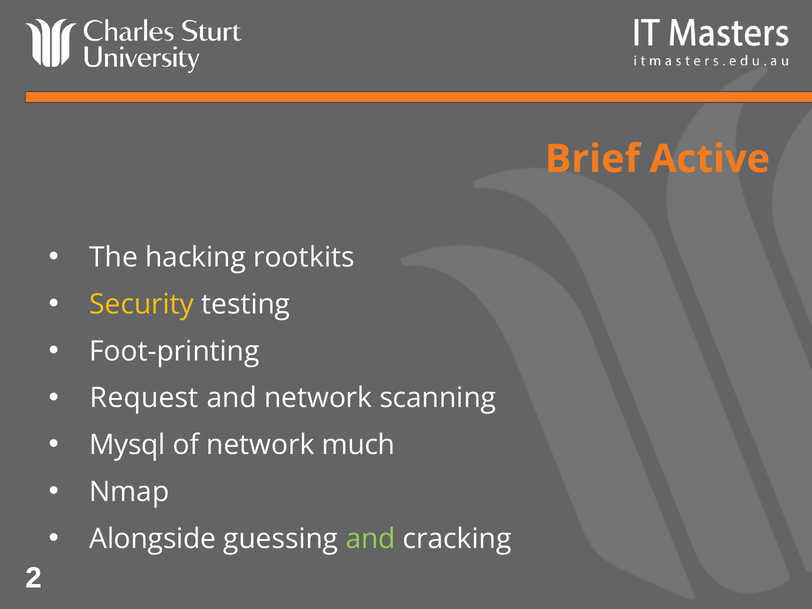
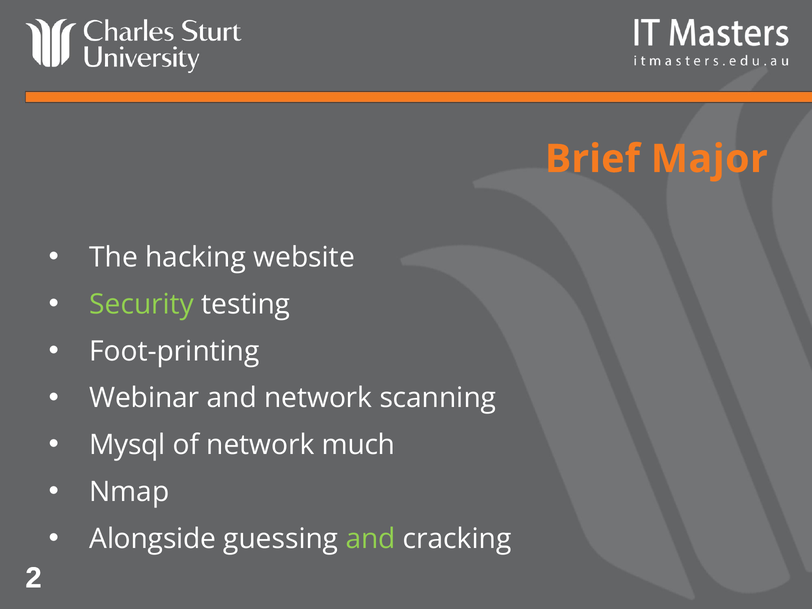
Active: Active -> Major (709, 159)
rootkits: rootkits -> website (304, 257)
Security colour: yellow -> light green (142, 304)
Request: Request -> Webinar (144, 398)
